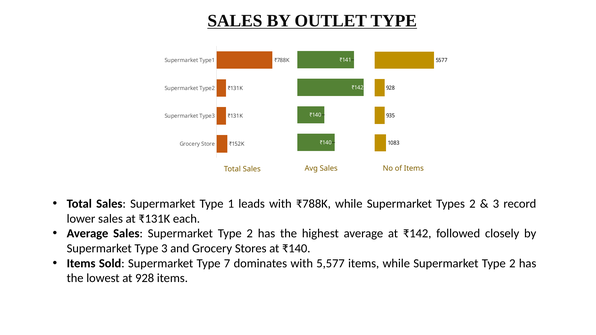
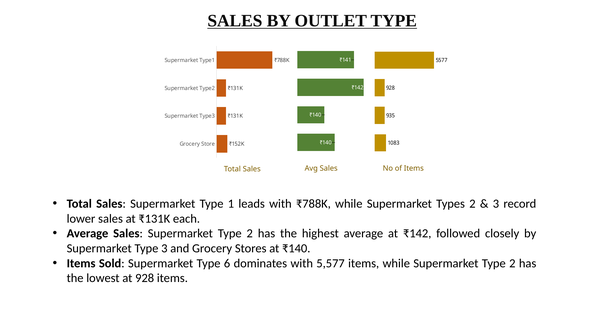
7: 7 -> 6 (227, 264)
